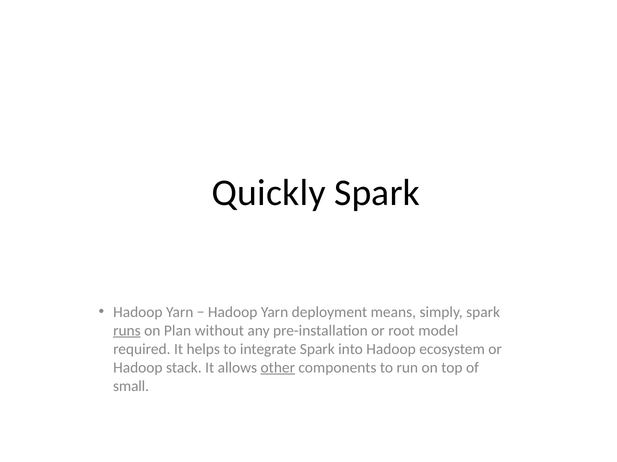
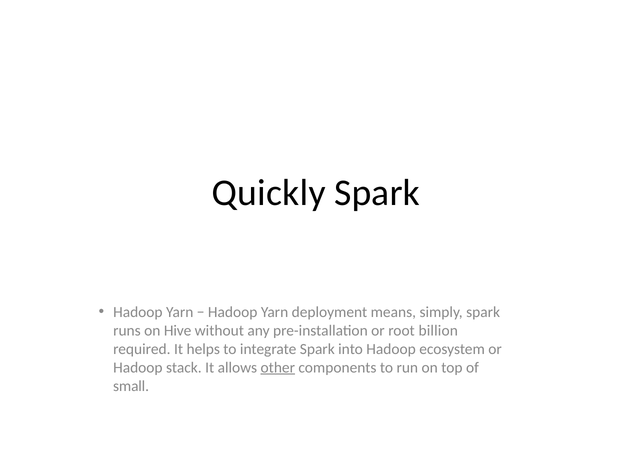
runs underline: present -> none (127, 331)
Plan: Plan -> Hive (178, 331)
model: model -> billion (438, 331)
